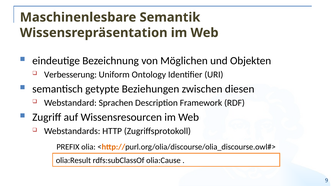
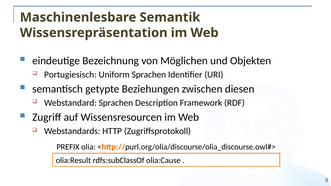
Verbesserung: Verbesserung -> Portugiesisch (70, 75)
Uniform Ontology: Ontology -> Sprachen (149, 75)
